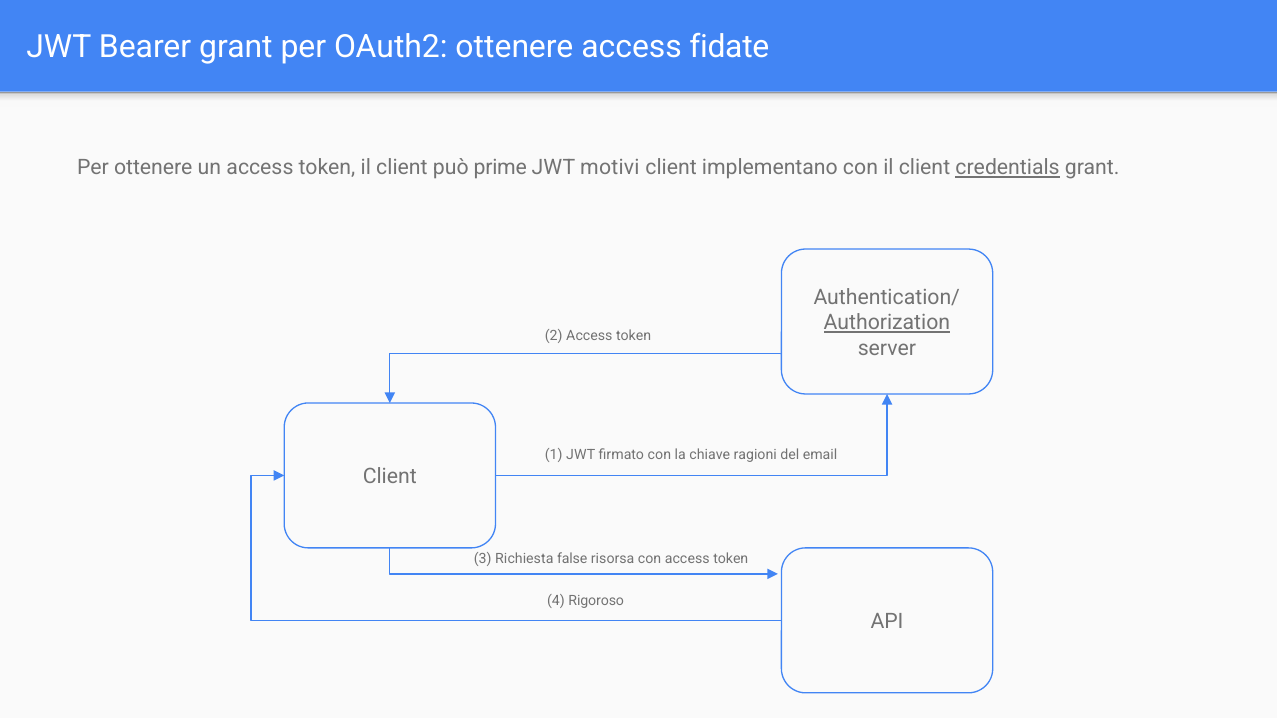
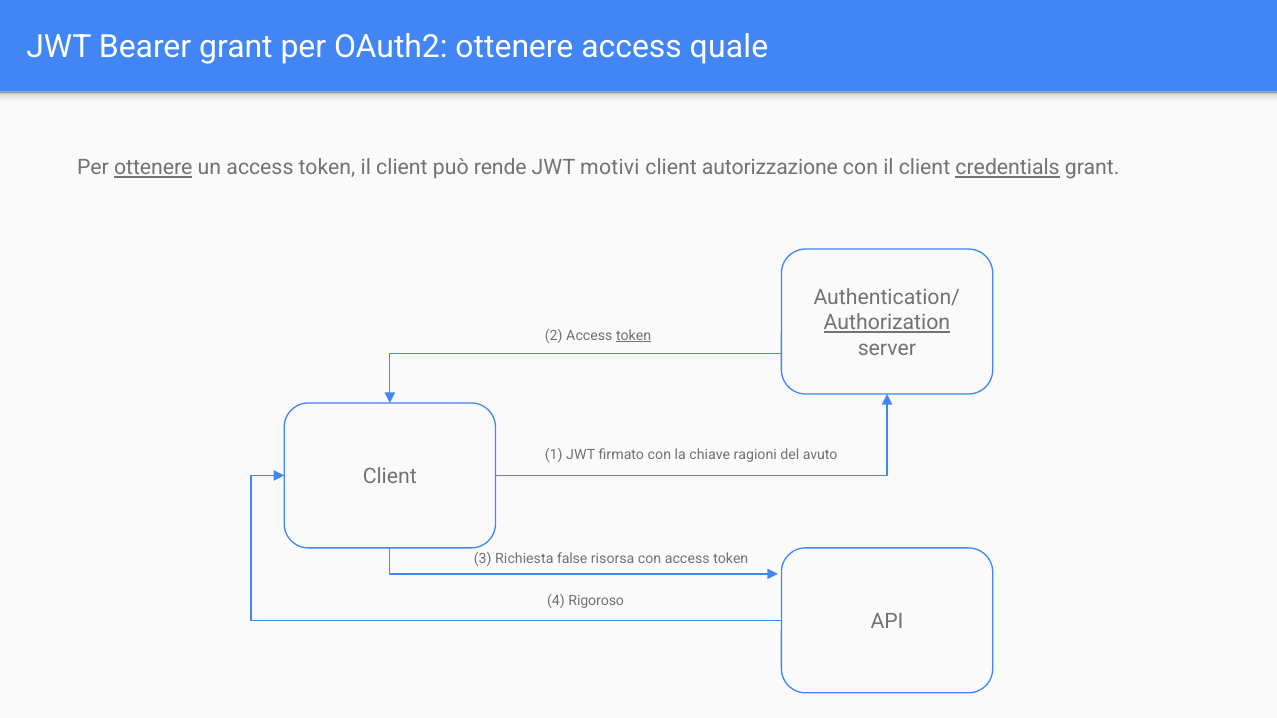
fidate: fidate -> quale (729, 47)
ottenere underline: none -> present (153, 168)
prime: prime -> rende (500, 168)
implementano: implementano -> autorizzazione (770, 168)
token underline: none -> present (634, 336)
email: email -> avuto (820, 455)
